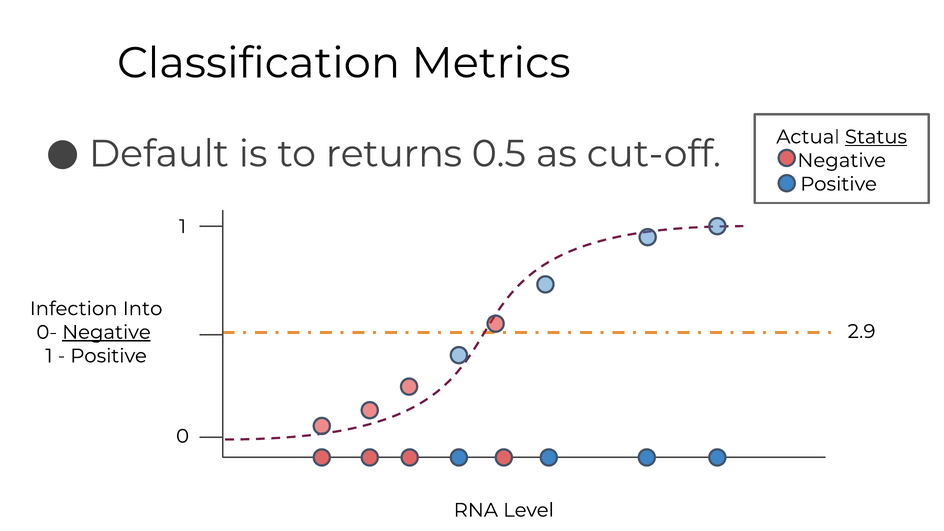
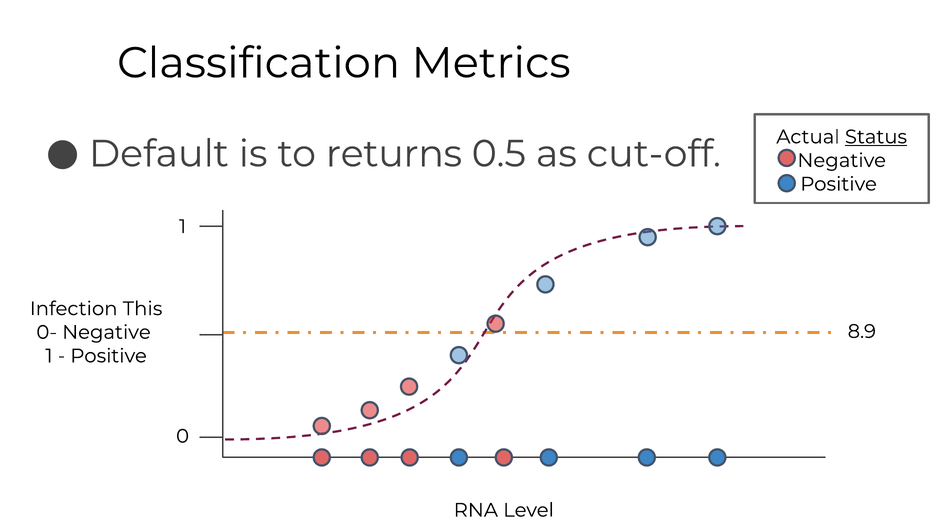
Into: Into -> This (143, 309)
2.9: 2.9 -> 8.9 (862, 331)
Negative underline: present -> none (106, 332)
